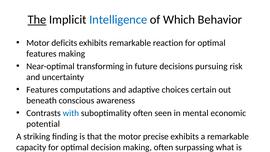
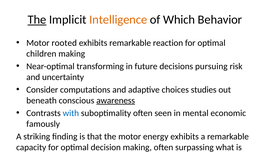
Intelligence colour: blue -> orange (118, 20)
deficits: deficits -> rooted (64, 43)
features: features -> children (41, 54)
Features: Features -> Consider (42, 90)
certain: certain -> studies (204, 90)
awareness underline: none -> present (116, 100)
potential: potential -> famously (43, 124)
precise: precise -> energy (156, 136)
